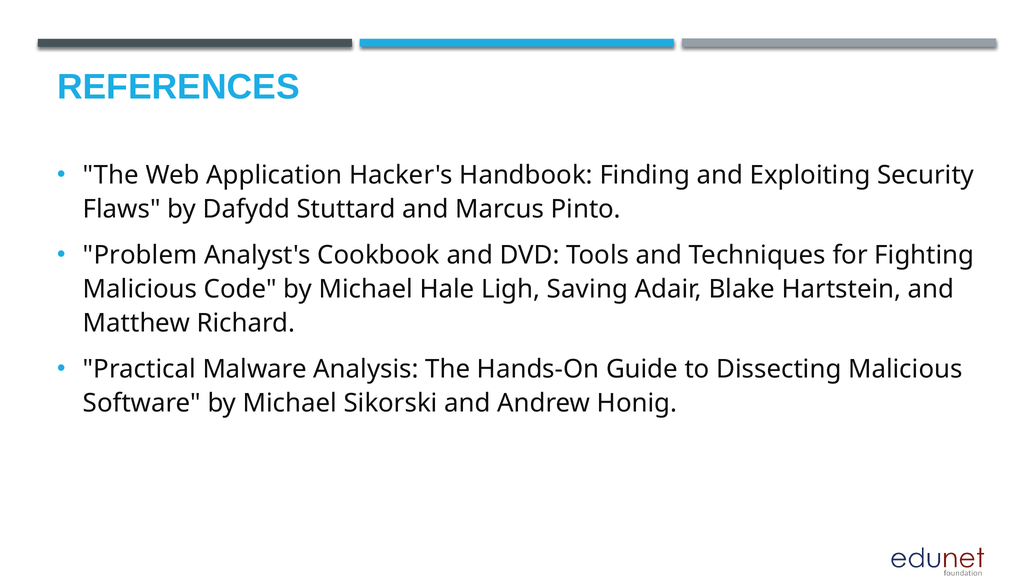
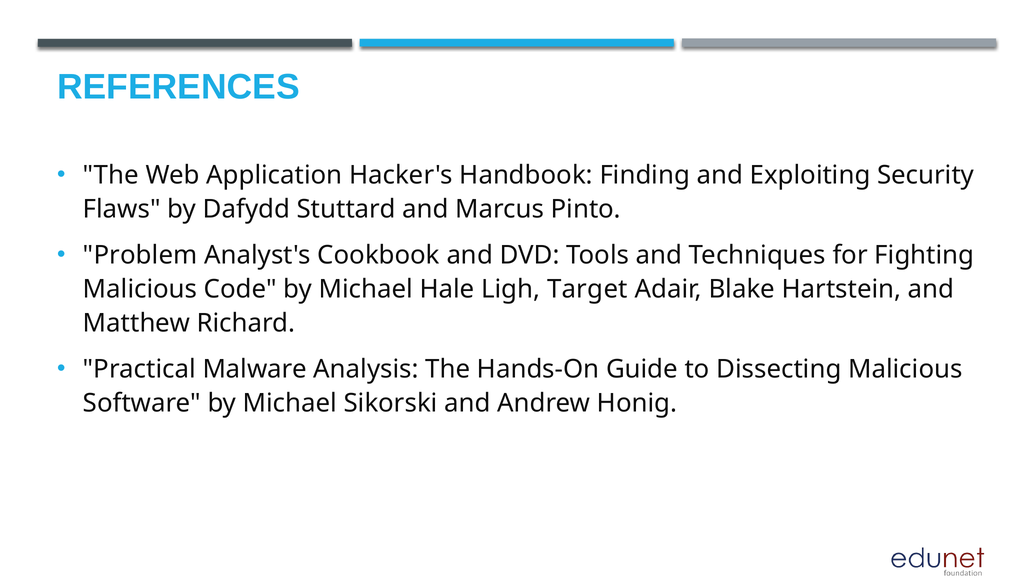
Saving: Saving -> Target (587, 289)
